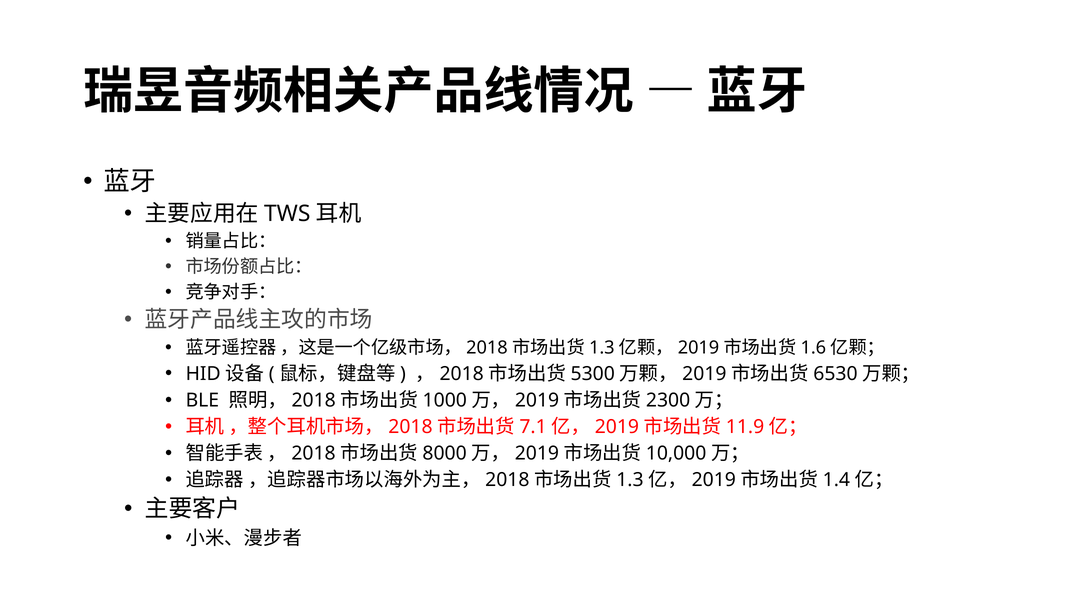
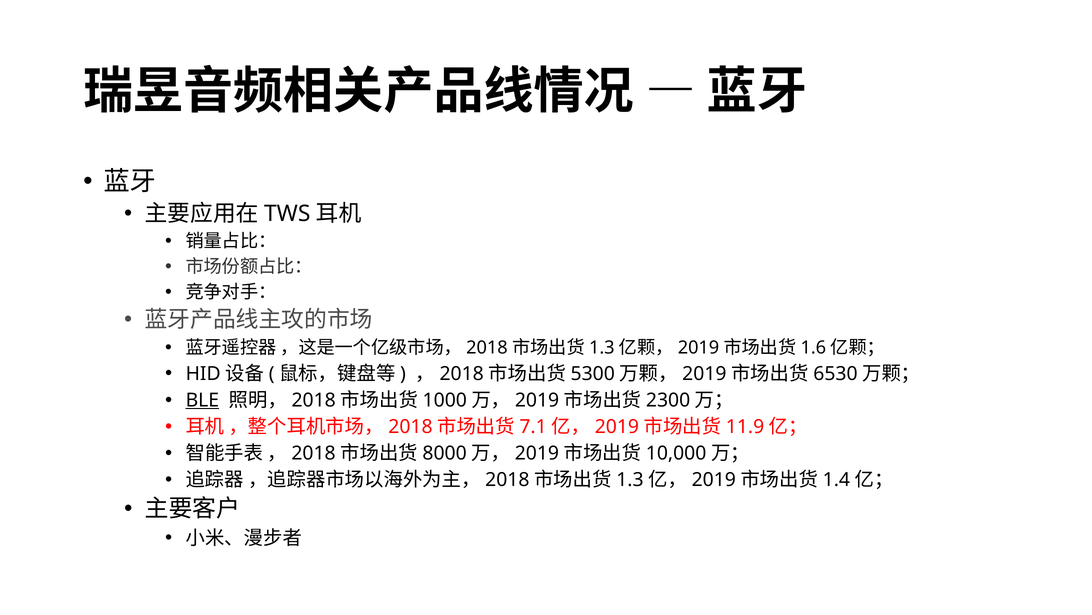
BLE underline: none -> present (202, 400)
